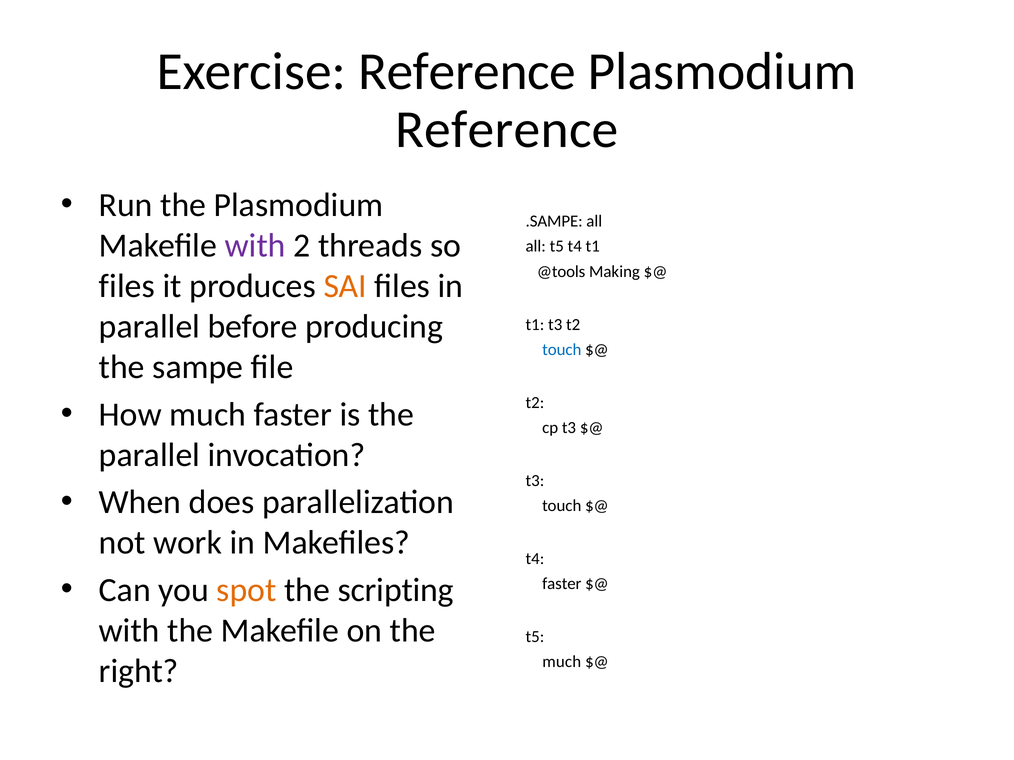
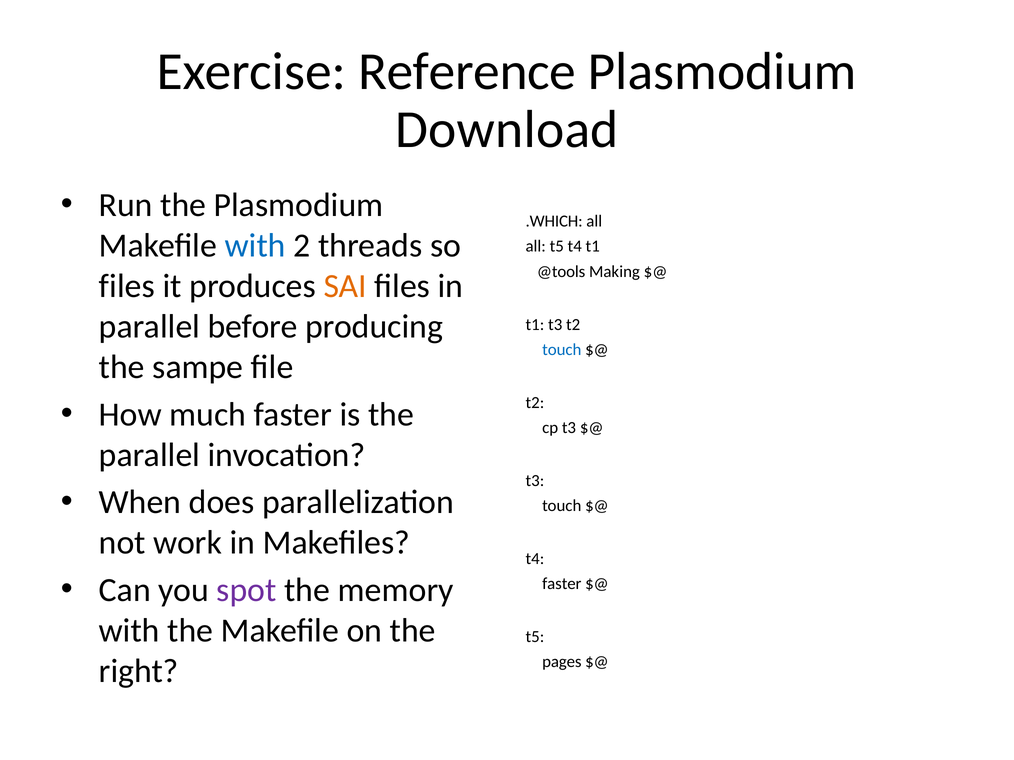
Reference: Reference -> Download (507, 130)
.SAMPE: .SAMPE -> .WHICH (554, 221)
with colour: purple -> blue (255, 246)
spot colour: orange -> purple (246, 590)
scripting: scripting -> memory (396, 590)
much: much -> pages (562, 662)
